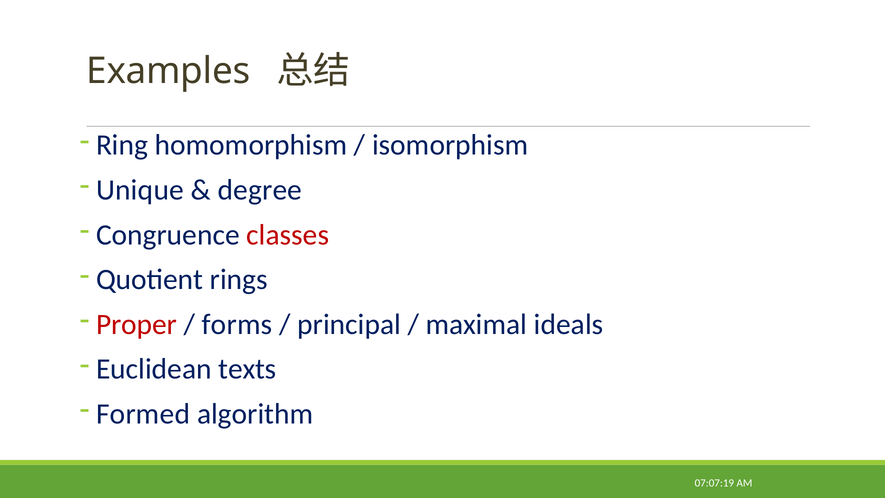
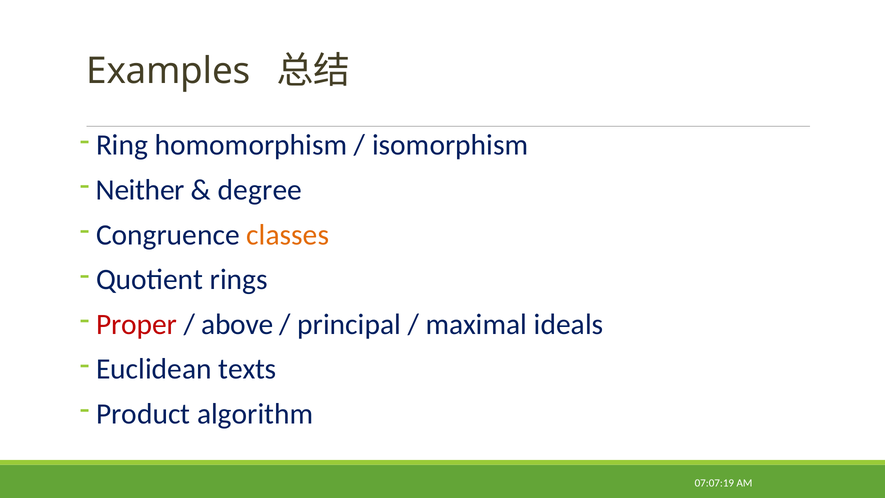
Unique: Unique -> Neither (140, 190)
classes colour: red -> orange (288, 235)
forms: forms -> above (237, 324)
Formed: Formed -> Product (143, 414)
